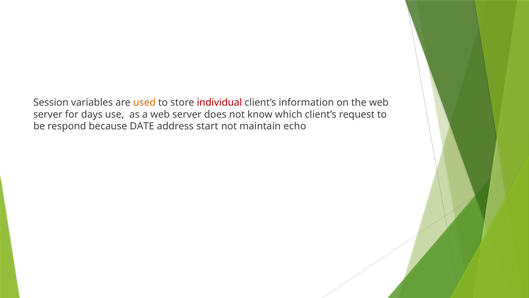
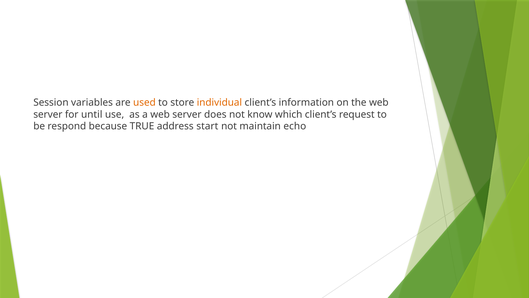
individual colour: red -> orange (219, 102)
days: days -> until (92, 114)
DATE: DATE -> TRUE (142, 126)
